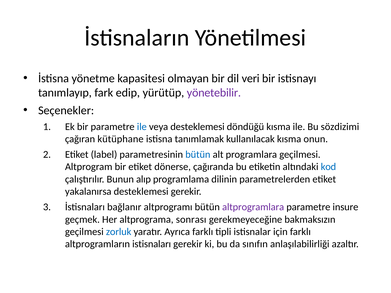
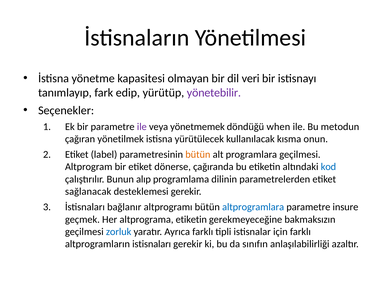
ile colour: blue -> purple (142, 127)
veya desteklemesi: desteklemesi -> yönetmemek (198, 127)
döndüğü kısma: kısma -> when (278, 127)
sözdizimi: sözdizimi -> metodun (340, 127)
kütüphane: kütüphane -> yönetilmek (121, 139)
tanımlamak: tanımlamak -> yürütülecek (199, 139)
bütün colour: blue -> orange (198, 155)
yakalanırsa: yakalanırsa -> sağlanacak (88, 192)
altprogramlara colour: purple -> blue (253, 207)
altprograma sonrası: sonrası -> etiketin (191, 220)
